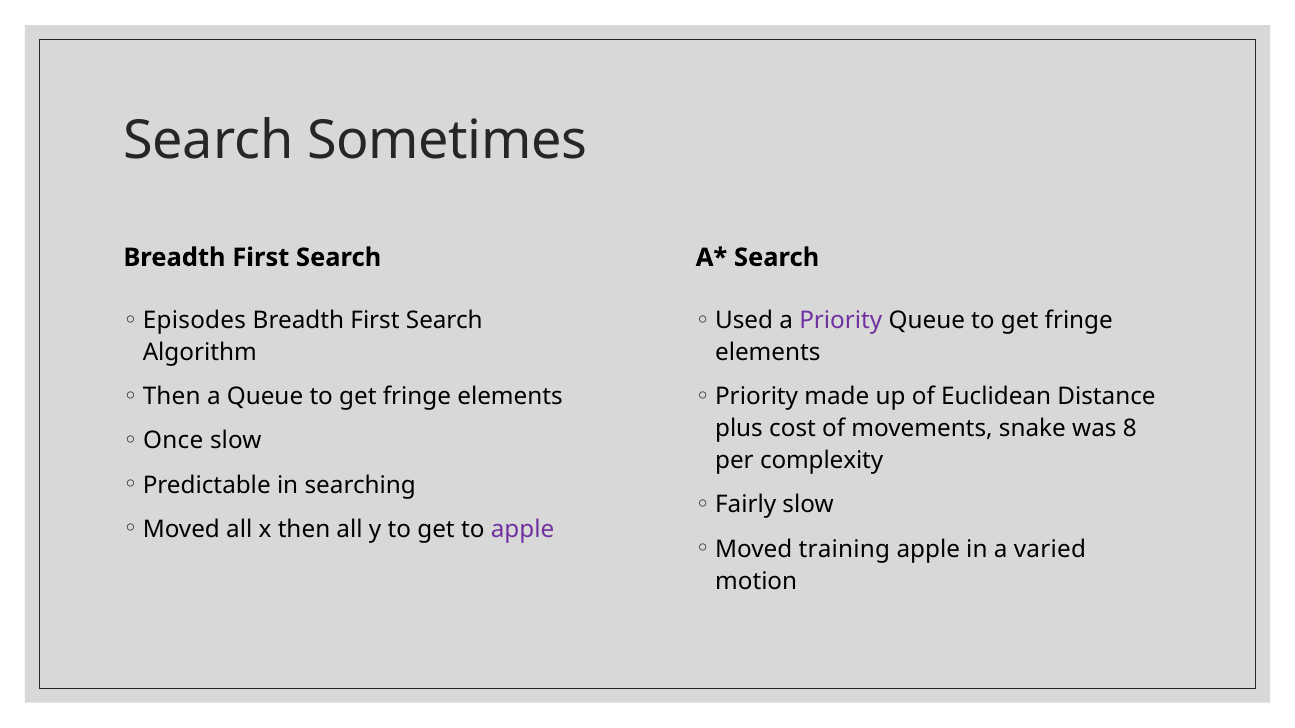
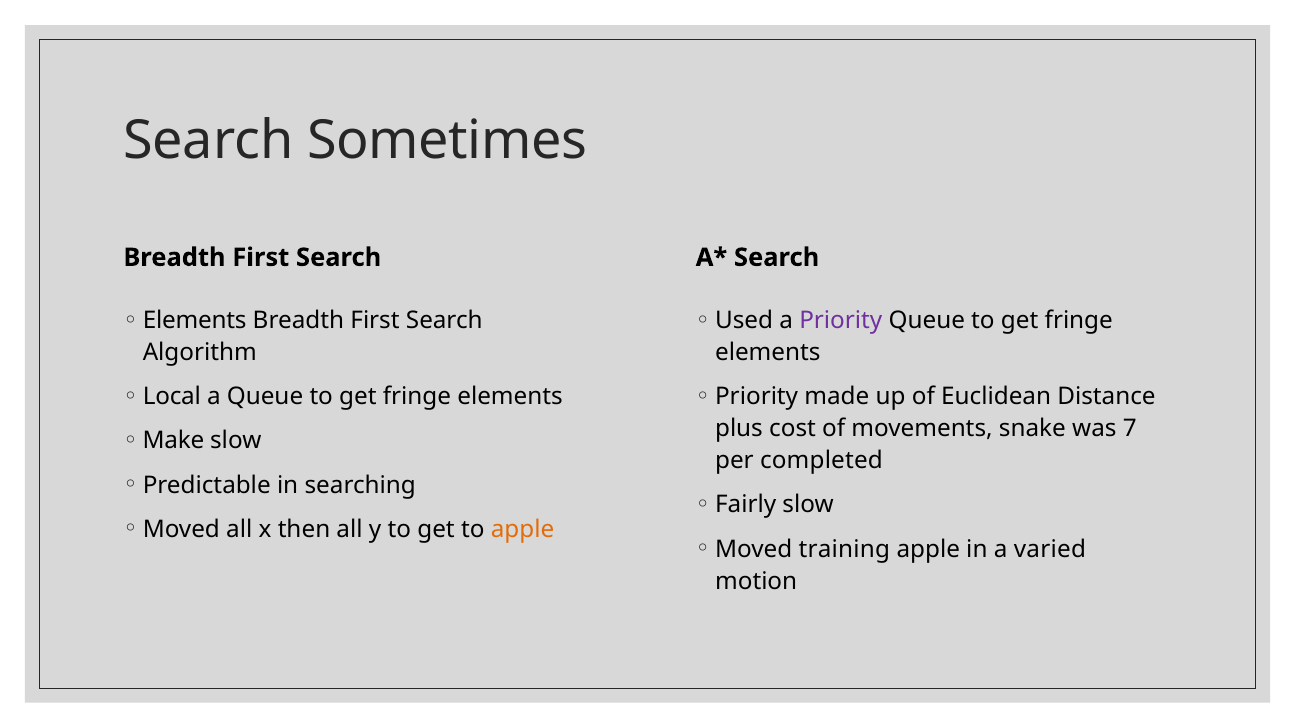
Episodes: Episodes -> Elements (195, 321)
Then: Then -> Local (172, 397)
8: 8 -> 7 (1130, 429)
Once: Once -> Make (173, 441)
complexity: complexity -> completed (821, 461)
apple colour: purple -> orange (523, 529)
